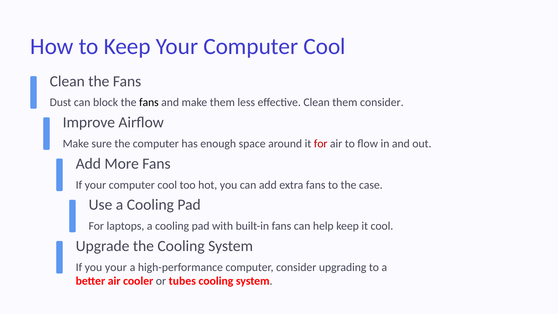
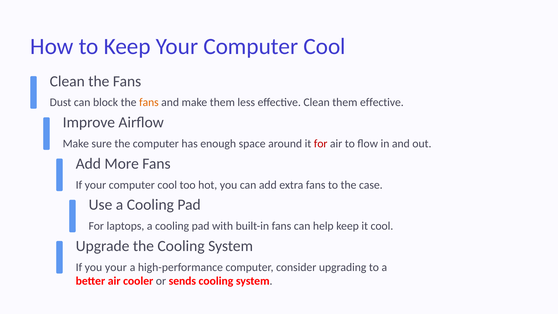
fans colour: black -> orange (149, 102)
them consider: consider -> effective (382, 102)
tubes: tubes -> sends (182, 281)
